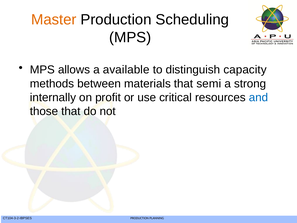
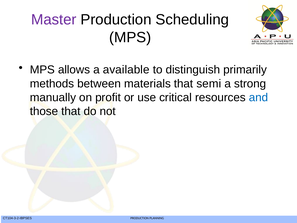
Master colour: orange -> purple (54, 20)
capacity: capacity -> primarily (245, 70)
internally: internally -> manually (53, 97)
